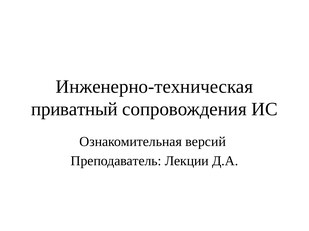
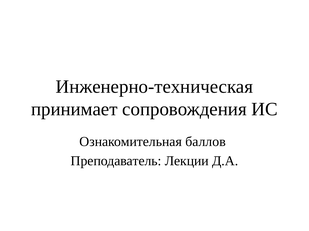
приватный: приватный -> принимает (74, 109)
версий: версий -> баллов (206, 142)
